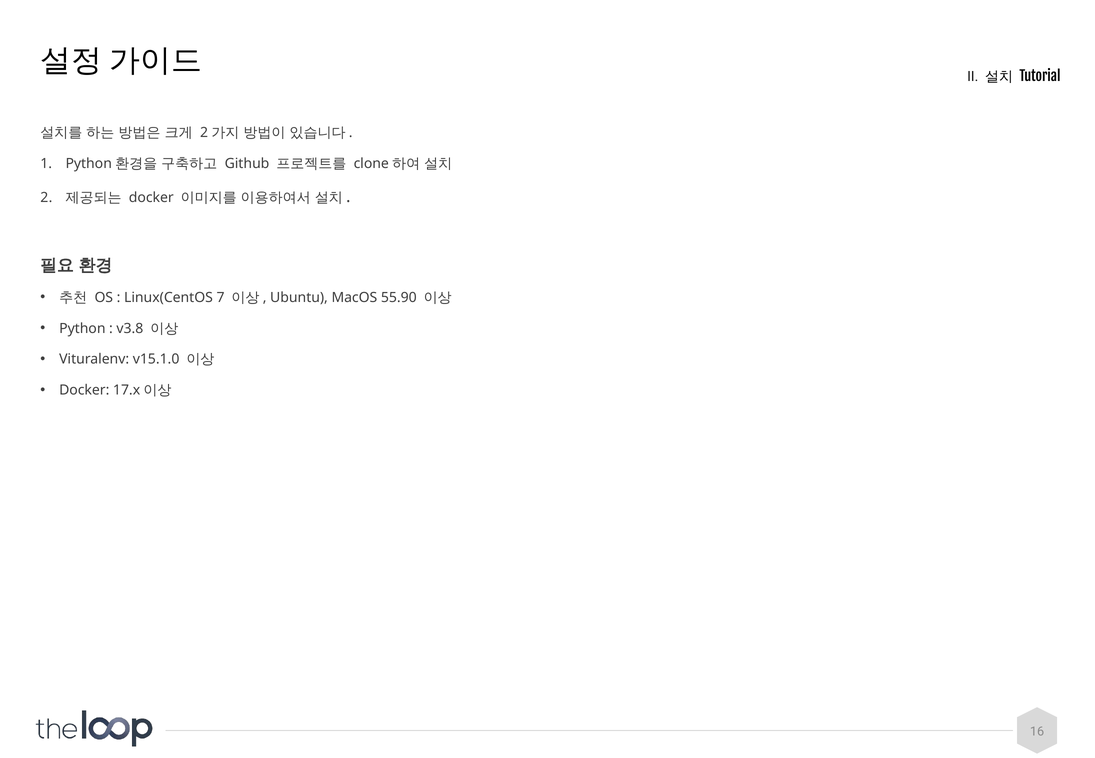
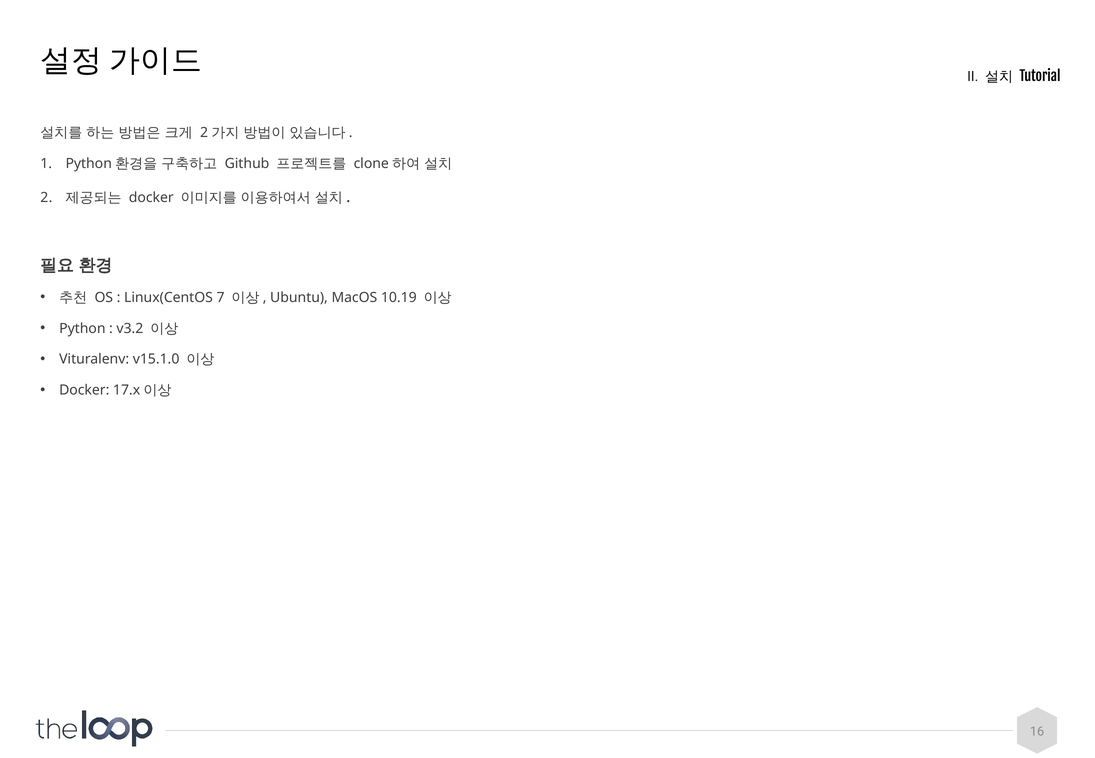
55.90: 55.90 -> 10.19 (399, 297)
v3.8: v3.8 -> v3.2 (130, 328)
